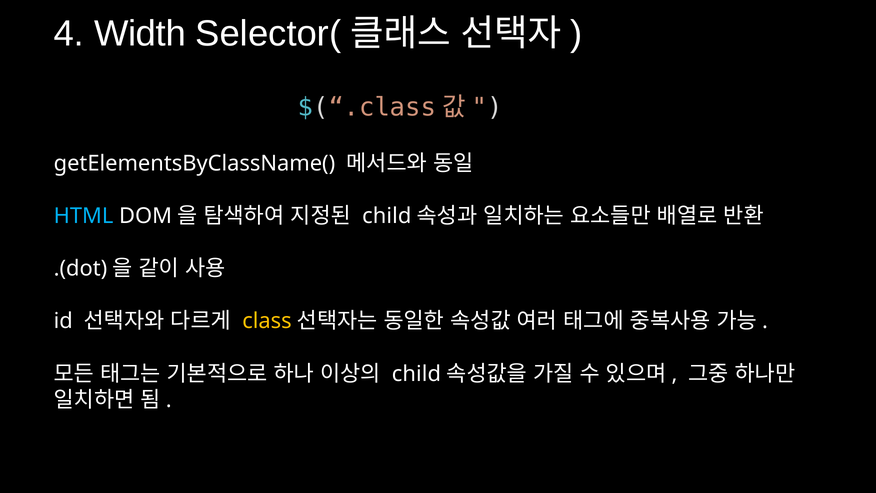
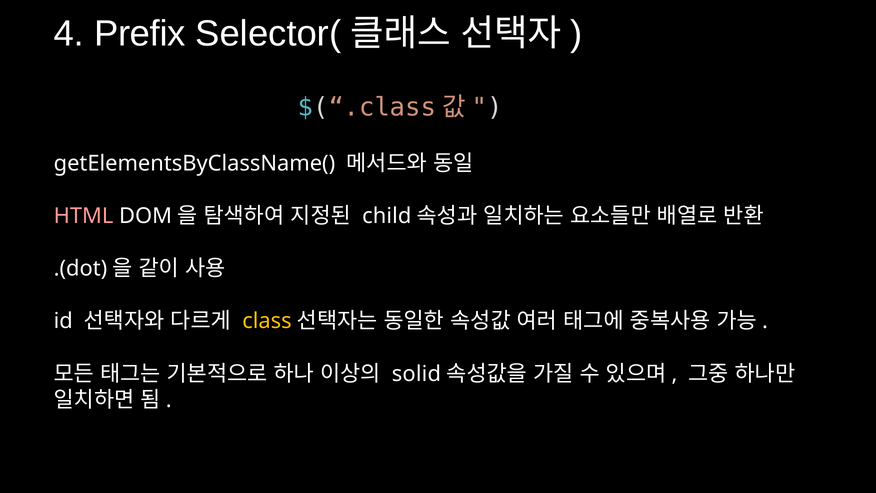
Width: Width -> Prefix (140, 34)
HTML colour: light blue -> pink (84, 216)
child: child -> solid (416, 374)
